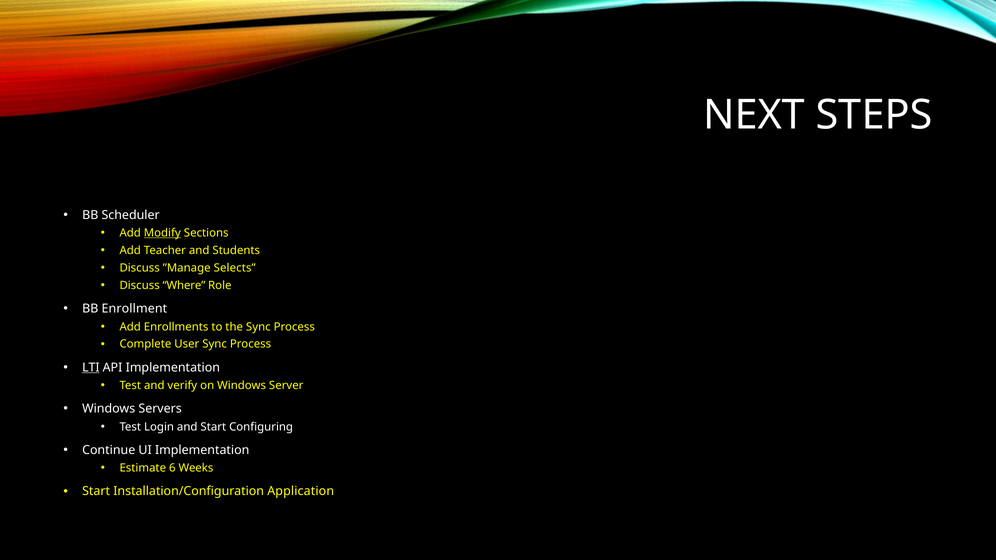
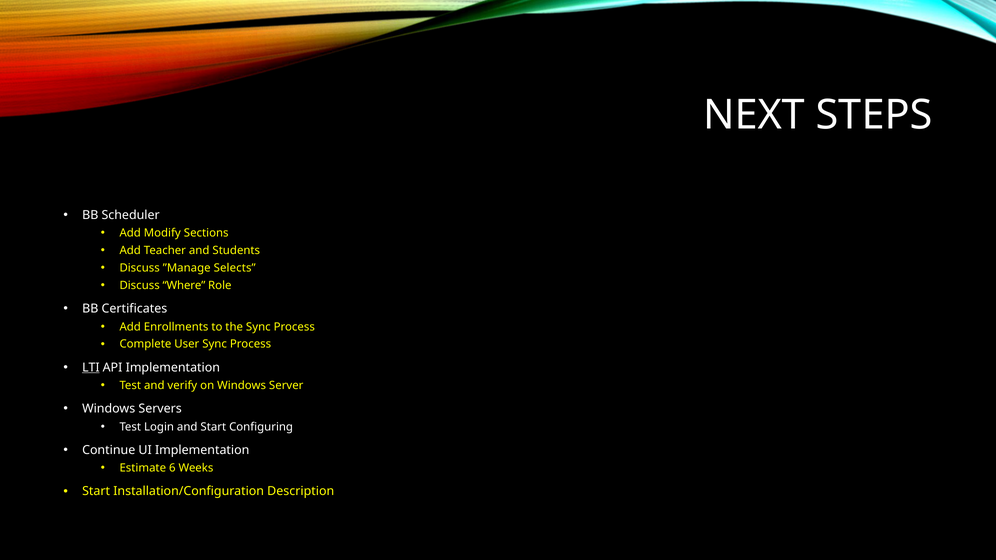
Modify underline: present -> none (162, 233)
Enrollment: Enrollment -> Certificates (134, 309)
Application: Application -> Description (301, 492)
